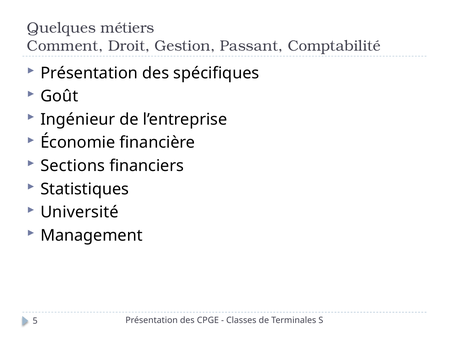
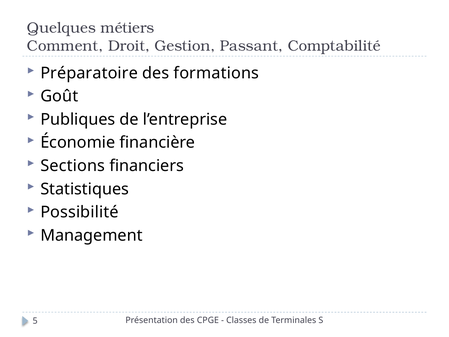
Présentation: Présentation -> Préparatoire (89, 73)
spécifiques: spécifiques -> formations (216, 73)
Ingénieur: Ingénieur -> Publiques (78, 119)
Université: Université -> Possibilité (79, 212)
